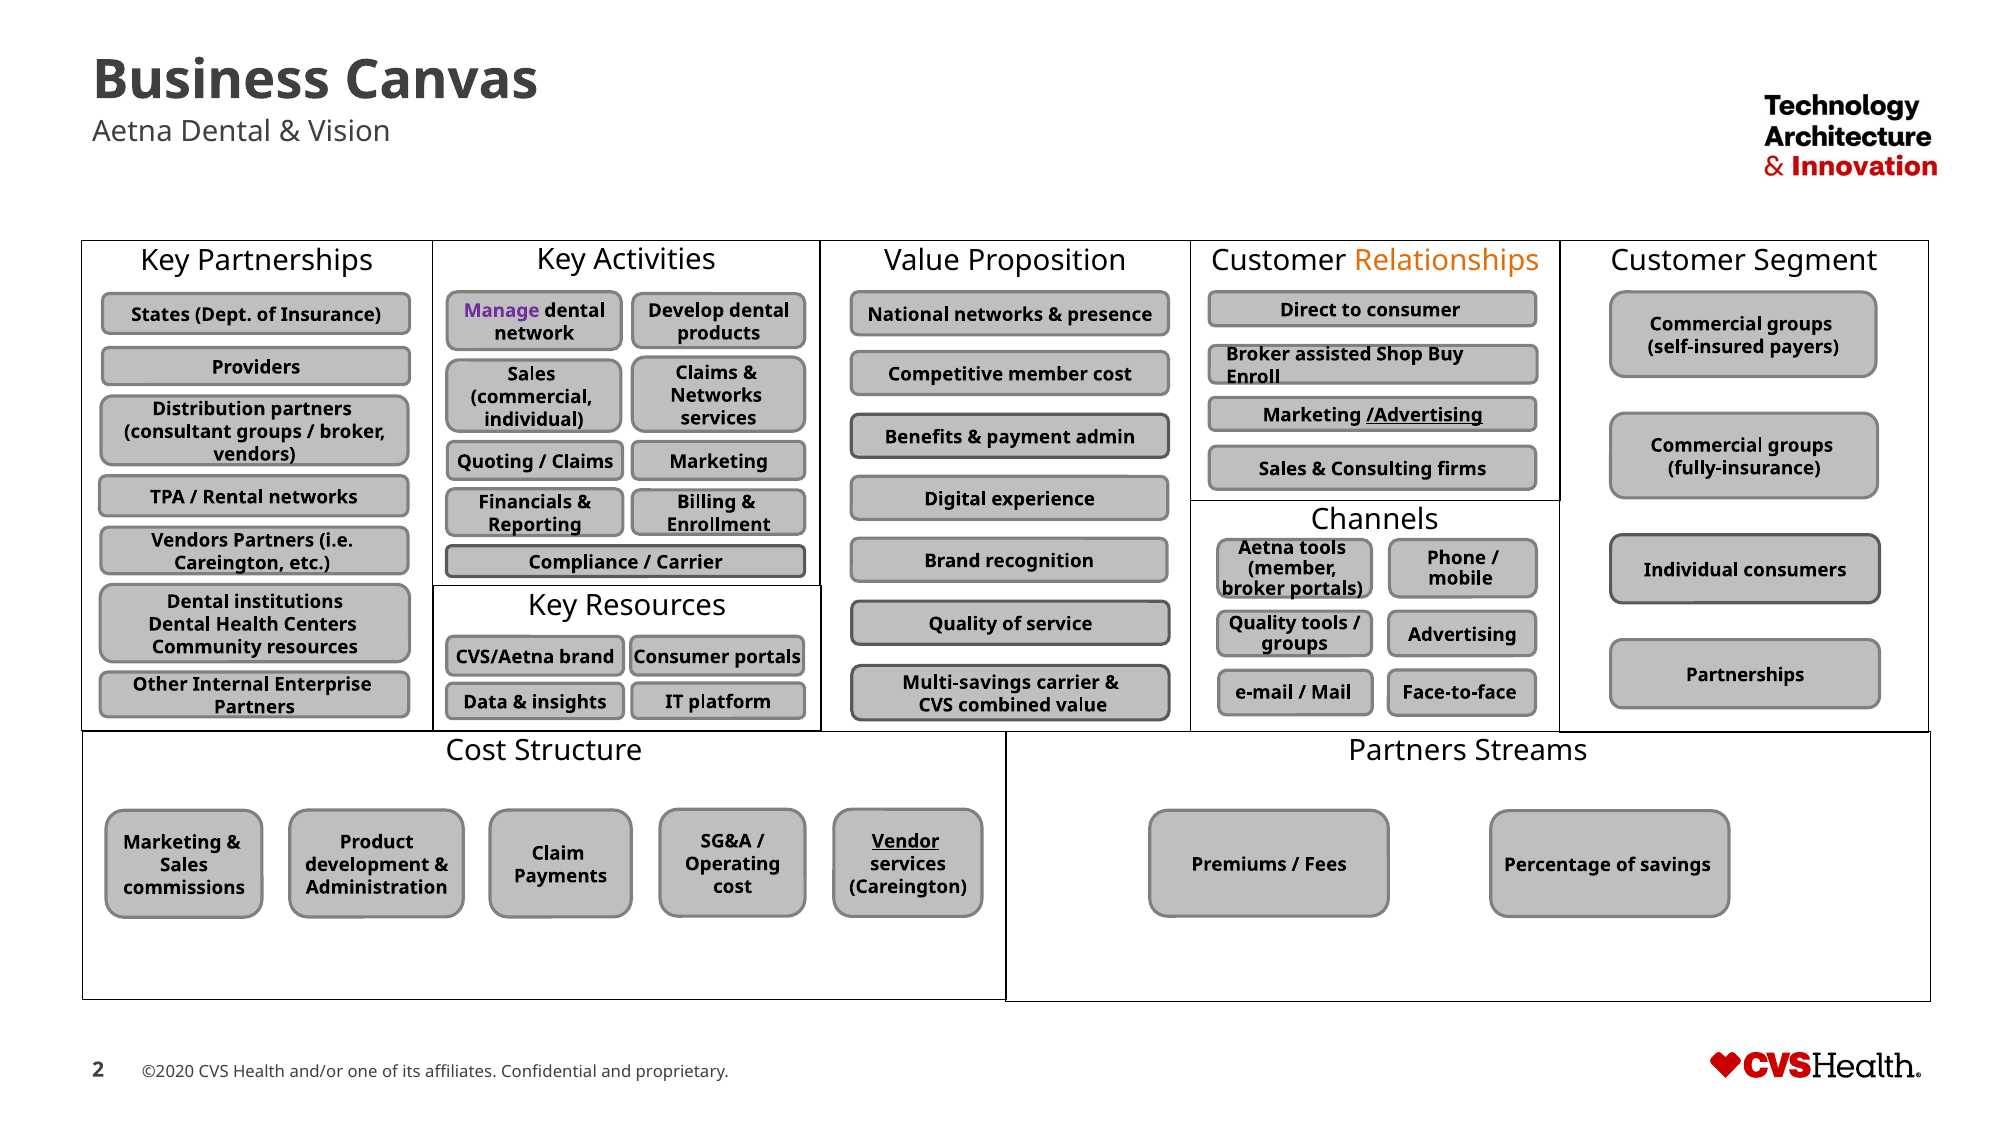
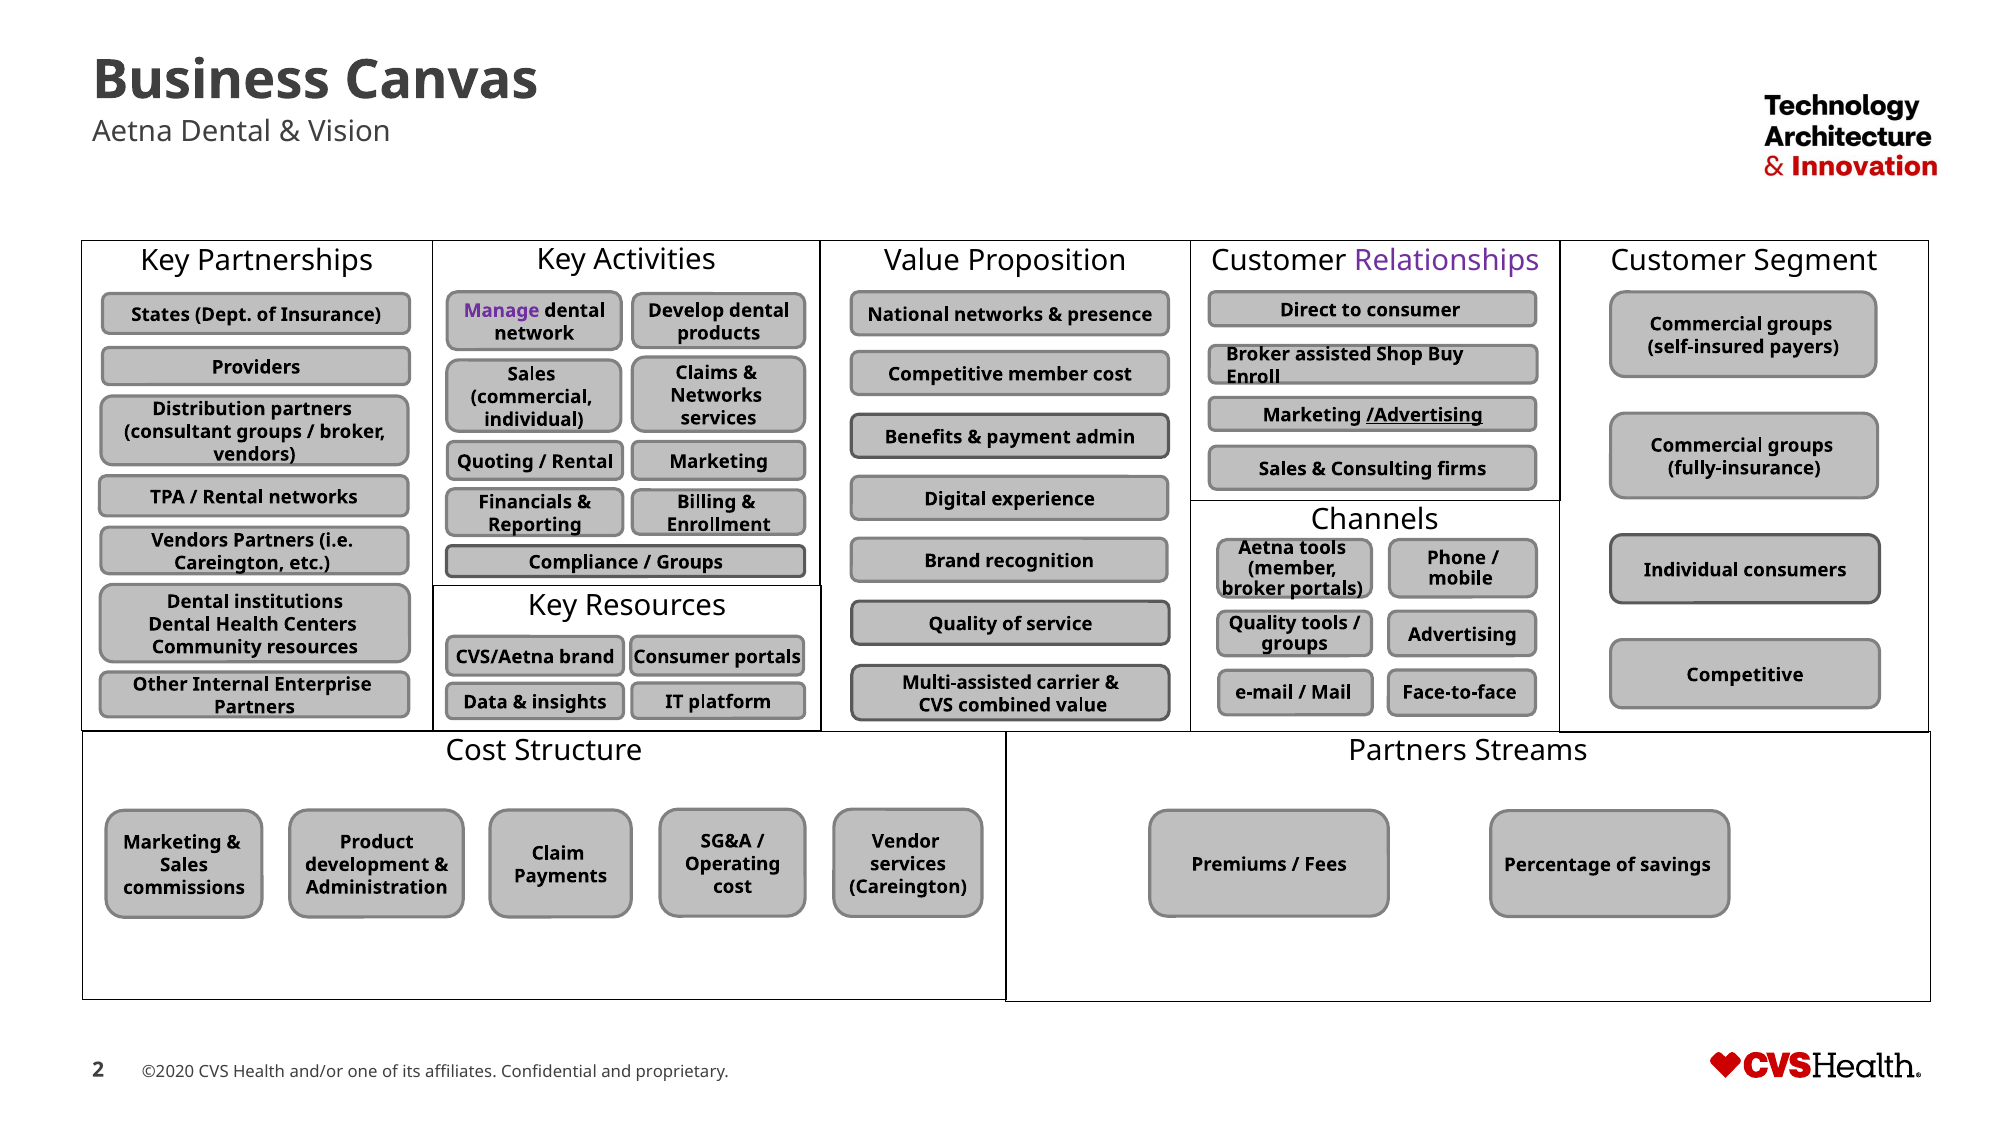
Relationships colour: orange -> purple (1447, 261)
Claims: Claims -> Rental (582, 462)
Carrier: Carrier -> Groups (690, 562)
Partnerships: Partnerships -> Competitive (1745, 675)
Multi-savings: Multi-savings -> Multi-assisted (967, 683)
Vendor underline: present -> none (906, 842)
